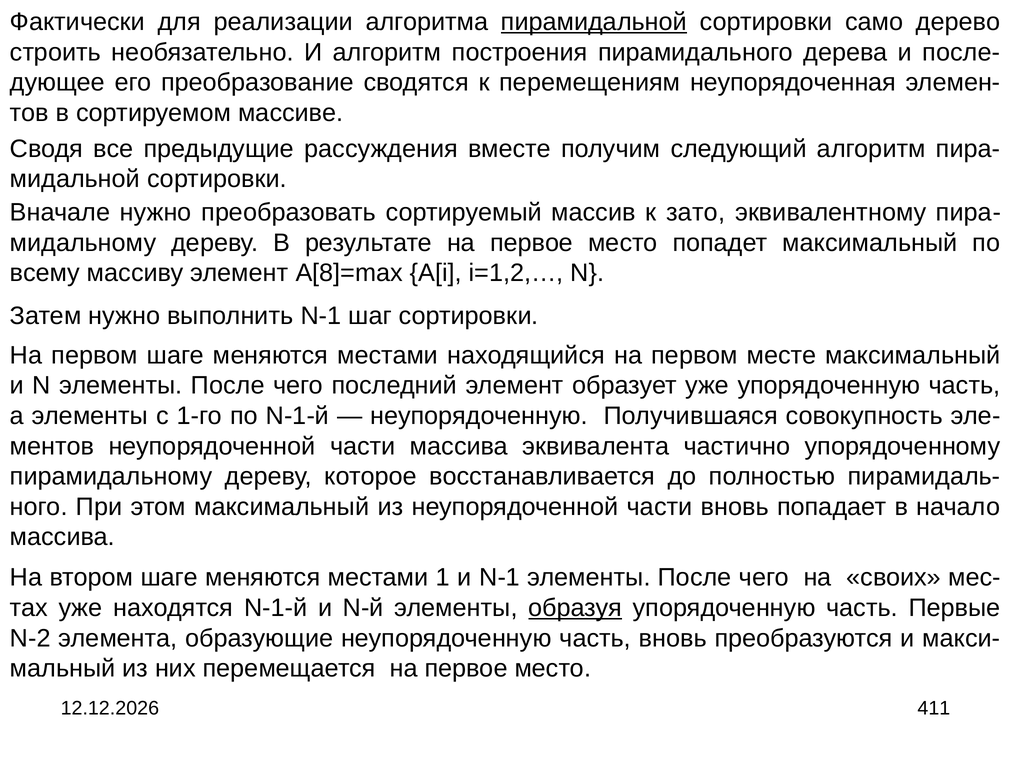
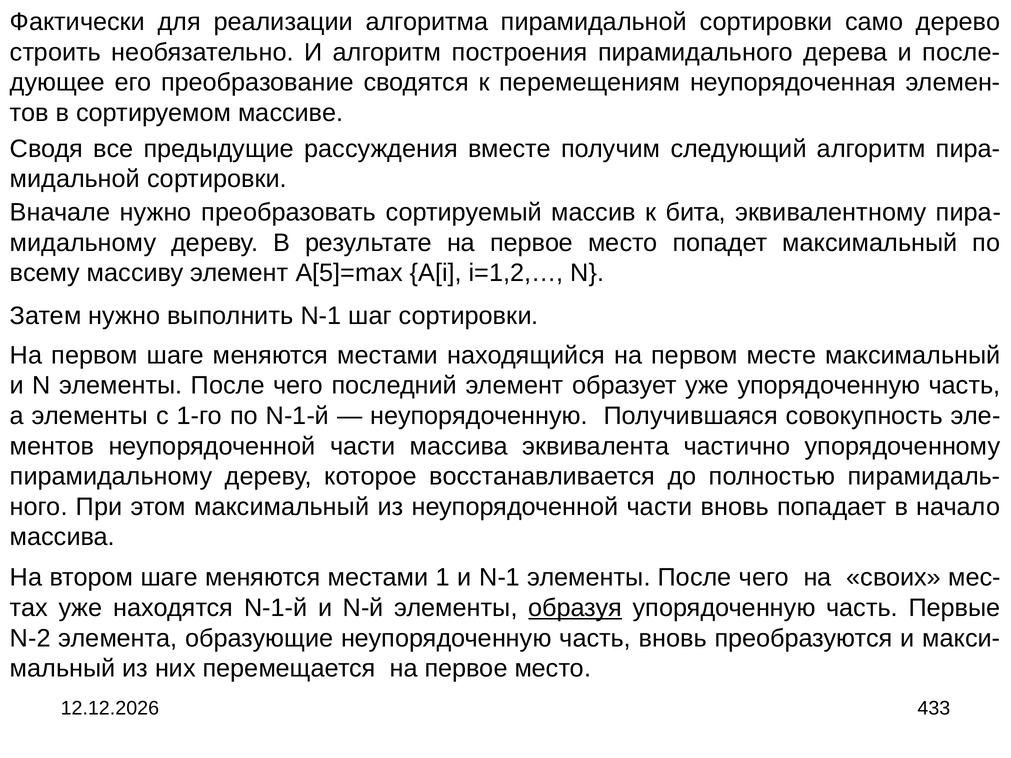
пирамидальной underline: present -> none (594, 22)
зато: зато -> бита (696, 212)
A[8]=max: A[8]=max -> A[5]=max (349, 273)
411: 411 -> 433 (934, 709)
